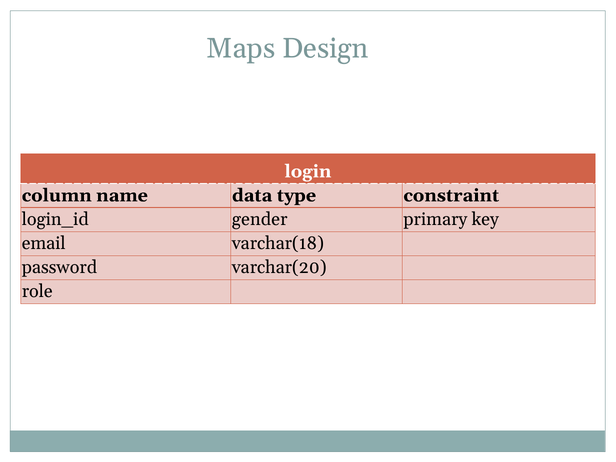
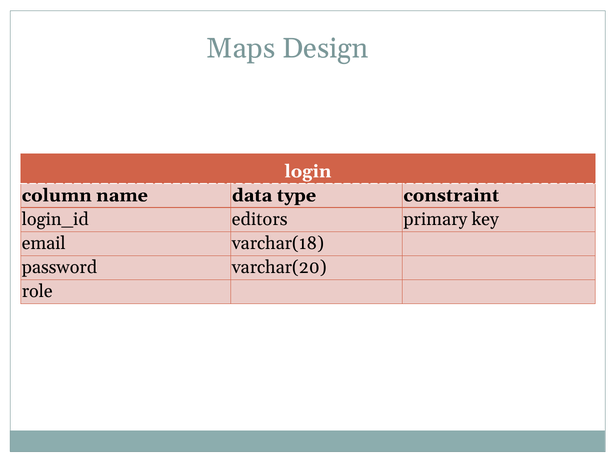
gender: gender -> editors (260, 219)
